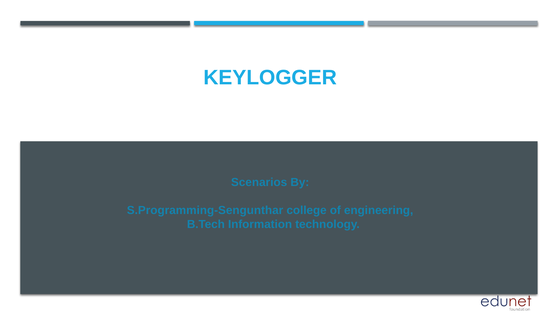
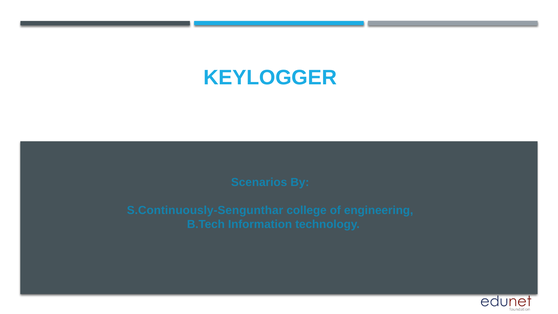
S.Programming-Sengunthar: S.Programming-Sengunthar -> S.Continuously-Sengunthar (205, 210)
